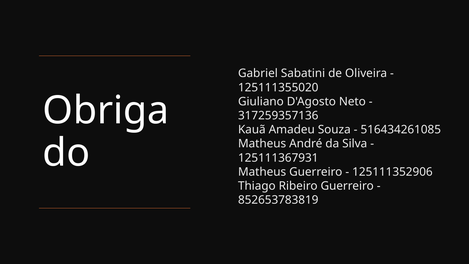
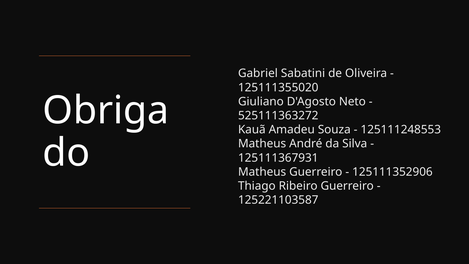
317259357136: 317259357136 -> 525111363272 (278, 116)
516434261085: 516434261085 -> 125111248553 (401, 130)
852653783819: 852653783819 -> 125221103587 (278, 200)
